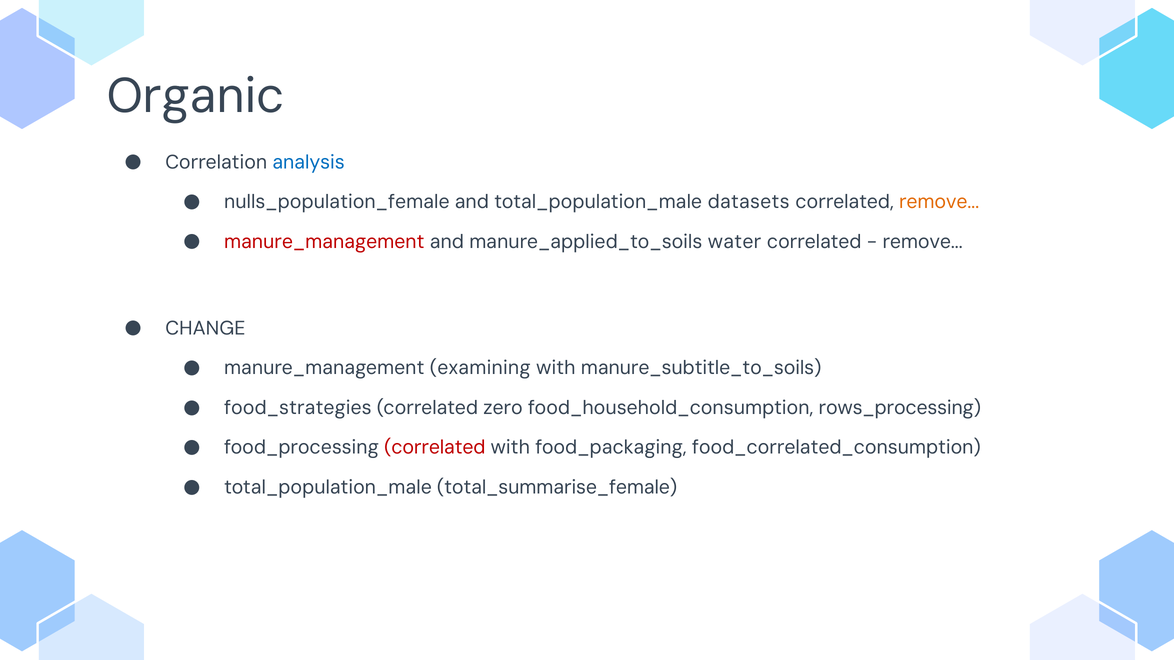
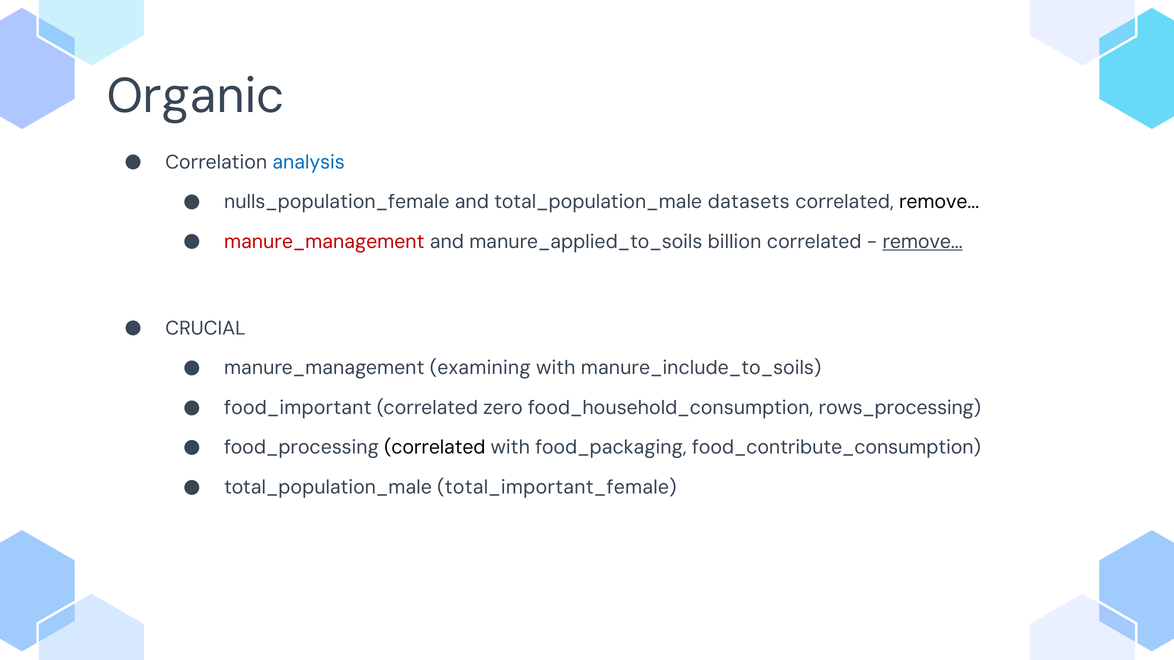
remove colour: orange -> black (939, 202)
water: water -> billion (735, 242)
remove underline: none -> present (923, 242)
CHANGE: CHANGE -> CRUCIAL (205, 328)
manure_subtitle_to_soils: manure_subtitle_to_soils -> manure_include_to_soils (701, 368)
food_strategies: food_strategies -> food_important (298, 408)
correlated colour: red -> black (435, 448)
food_correlated_consumption: food_correlated_consumption -> food_contribute_consumption (836, 448)
total_summarise_female: total_summarise_female -> total_important_female (557, 488)
